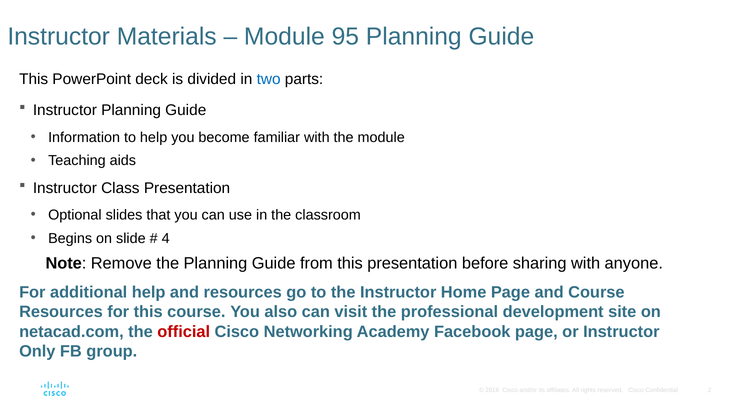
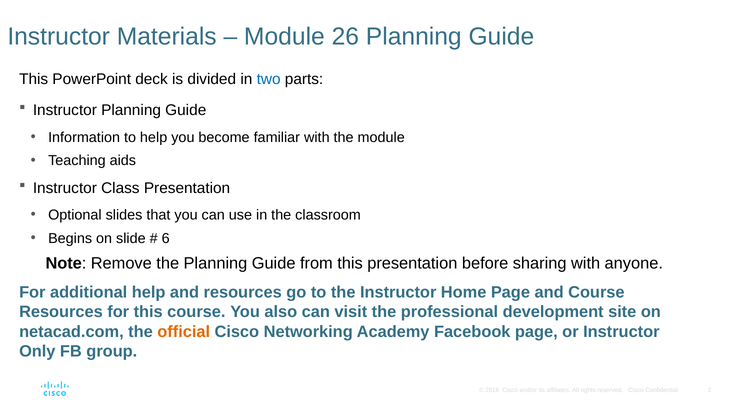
95: 95 -> 26 (345, 36)
4: 4 -> 6 (166, 238)
official colour: red -> orange (184, 331)
